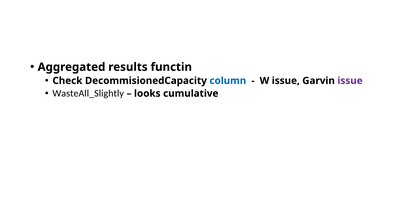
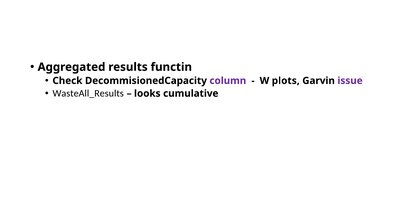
column colour: blue -> purple (228, 81)
W issue: issue -> plots (286, 81)
WasteAll_Slightly: WasteAll_Slightly -> WasteAll_Results (88, 93)
